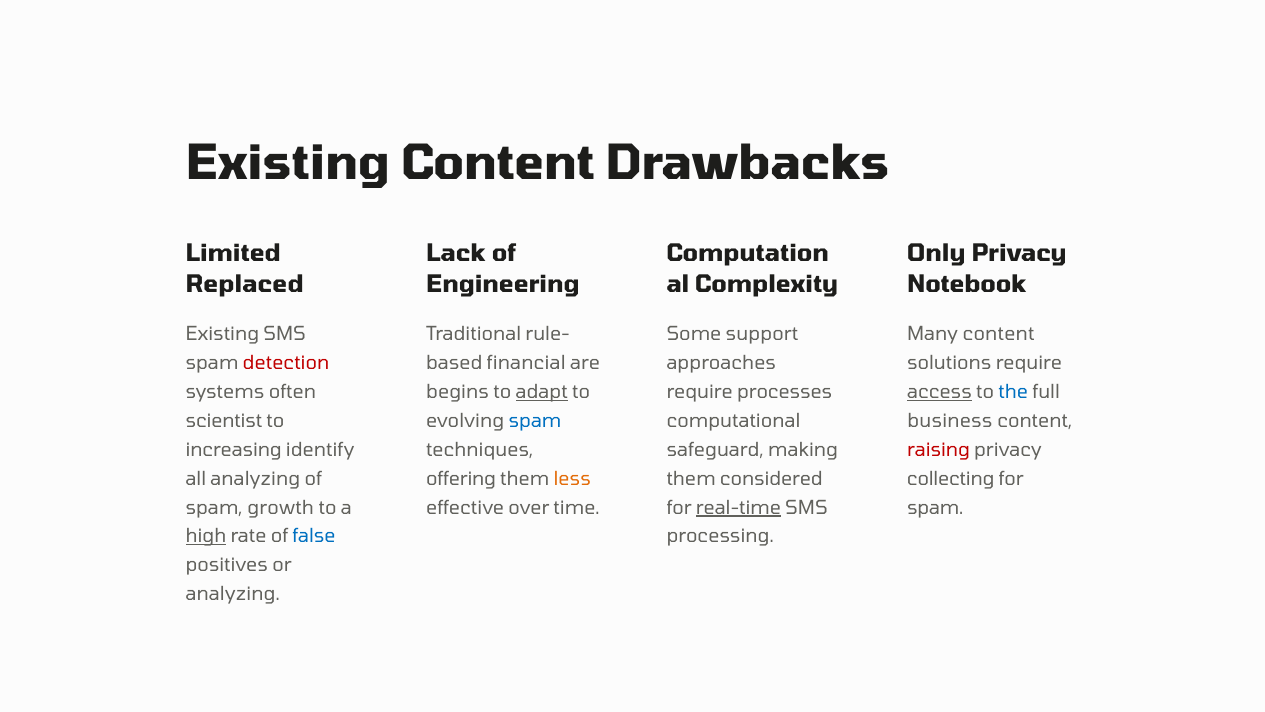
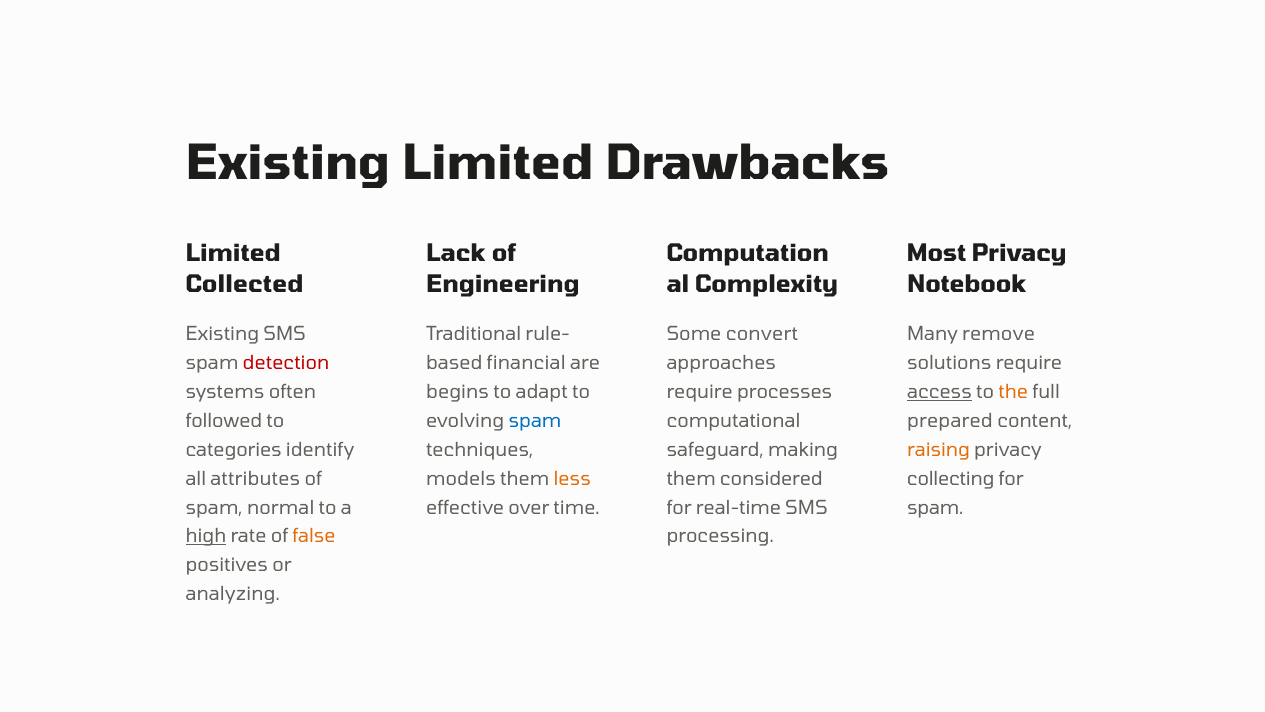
Existing Content: Content -> Limited (498, 163)
Only: Only -> Most (936, 254)
Replaced: Replaced -> Collected (245, 284)
support: support -> convert (762, 334)
Many content: content -> remove (999, 334)
adapt underline: present -> none (542, 392)
the colour: blue -> orange (1013, 392)
scientist: scientist -> followed (224, 421)
business: business -> prepared (950, 421)
increasing: increasing -> categories (234, 450)
raising colour: red -> orange (938, 450)
all analyzing: analyzing -> attributes (255, 479)
offering: offering -> models (461, 479)
growth: growth -> normal (281, 507)
real-time underline: present -> none (738, 507)
false colour: blue -> orange (314, 536)
